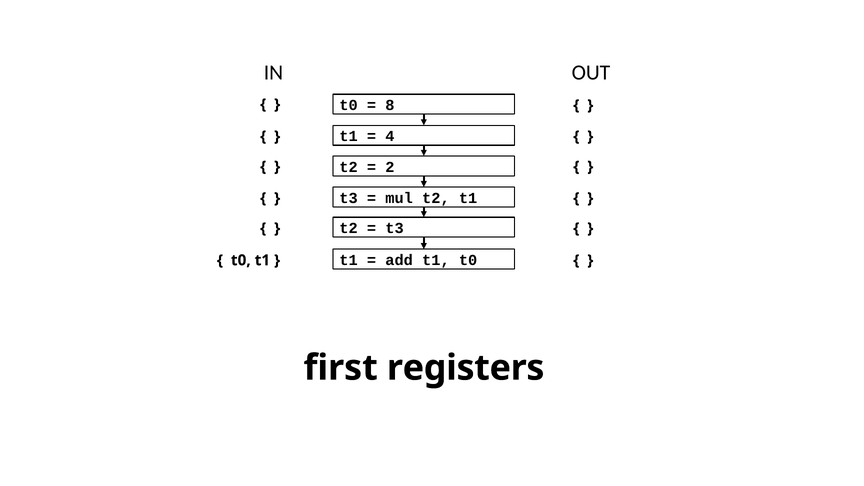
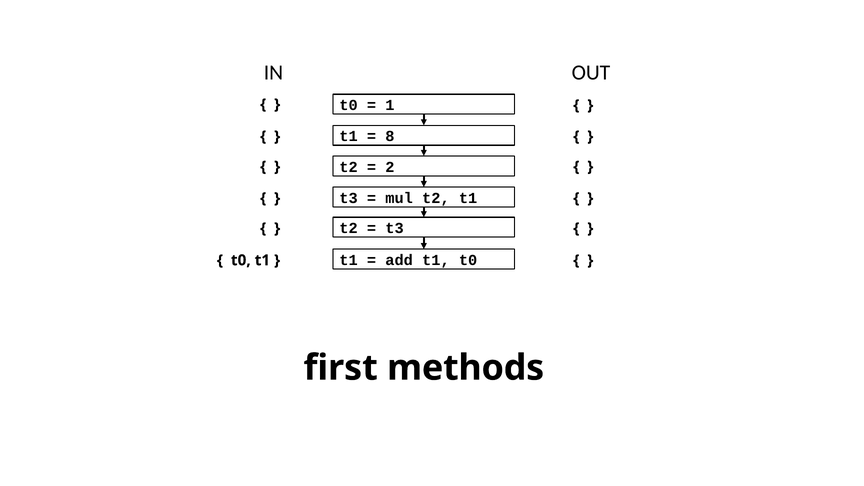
8: 8 -> 1 (390, 105)
4: 4 -> 8 (390, 136)
registers: registers -> methods (466, 368)
